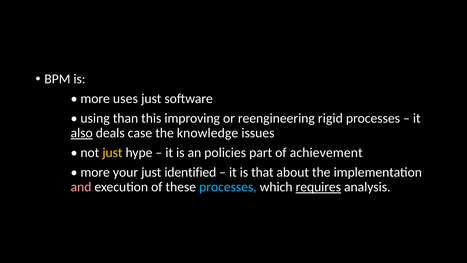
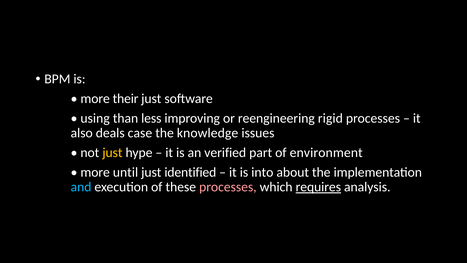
uses: uses -> their (126, 99)
this: this -> less (151, 118)
also underline: present -> none (82, 133)
policies: policies -> verified (225, 152)
achievement: achievement -> environment (326, 152)
your: your -> until (125, 172)
that: that -> into (262, 172)
and colour: pink -> light blue (81, 187)
processes colour: light blue -> pink (228, 187)
